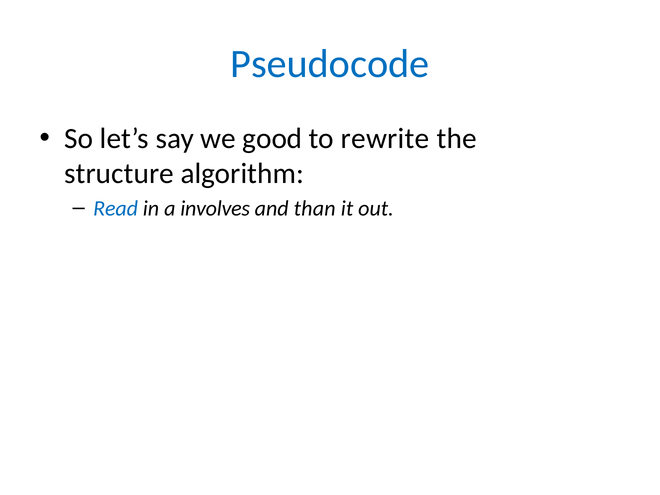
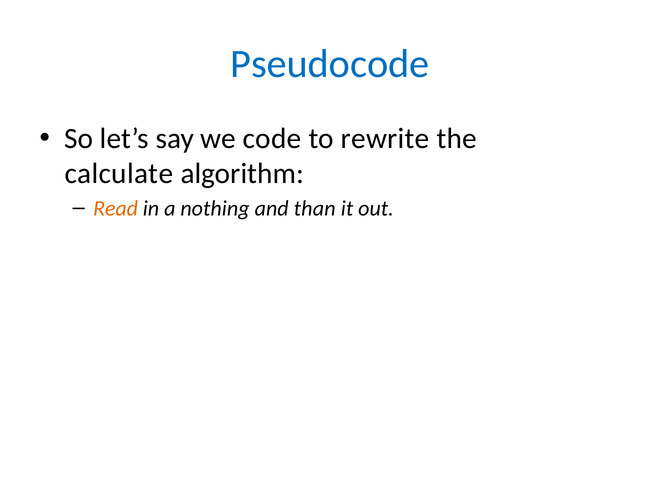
good: good -> code (272, 138)
structure: structure -> calculate (119, 174)
Read colour: blue -> orange (116, 208)
involves: involves -> nothing (215, 208)
